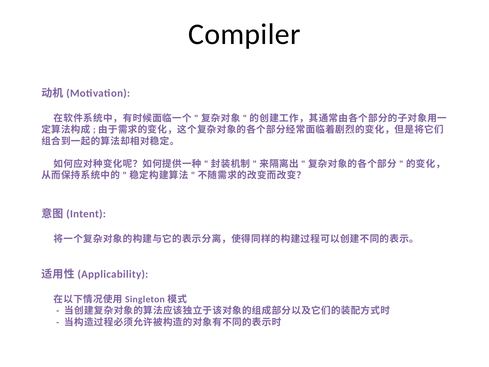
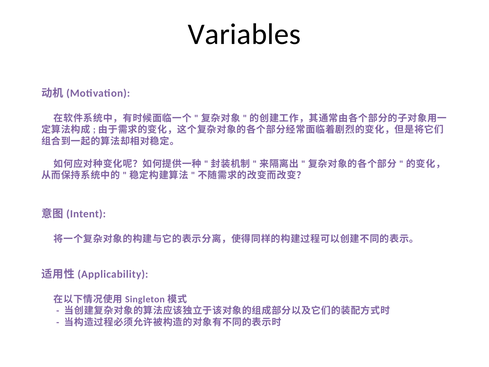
Compiler: Compiler -> Variables (244, 34)
